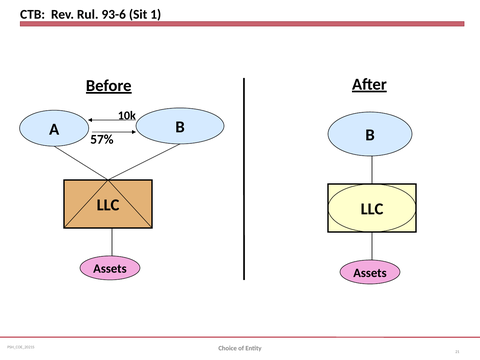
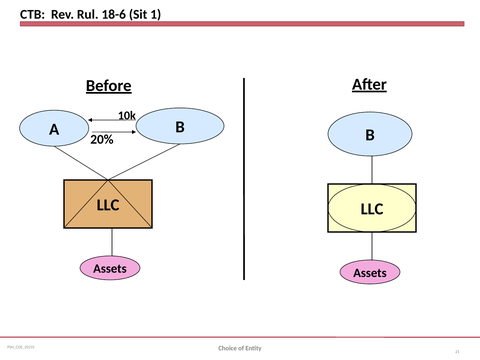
93-6: 93-6 -> 18-6 (114, 14)
57%: 57% -> 20% (102, 139)
